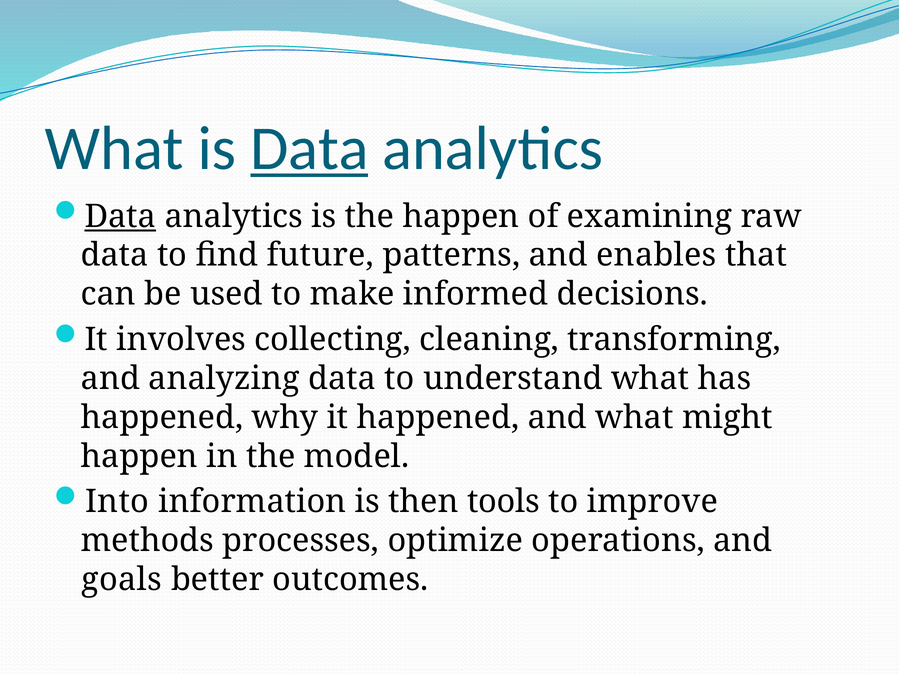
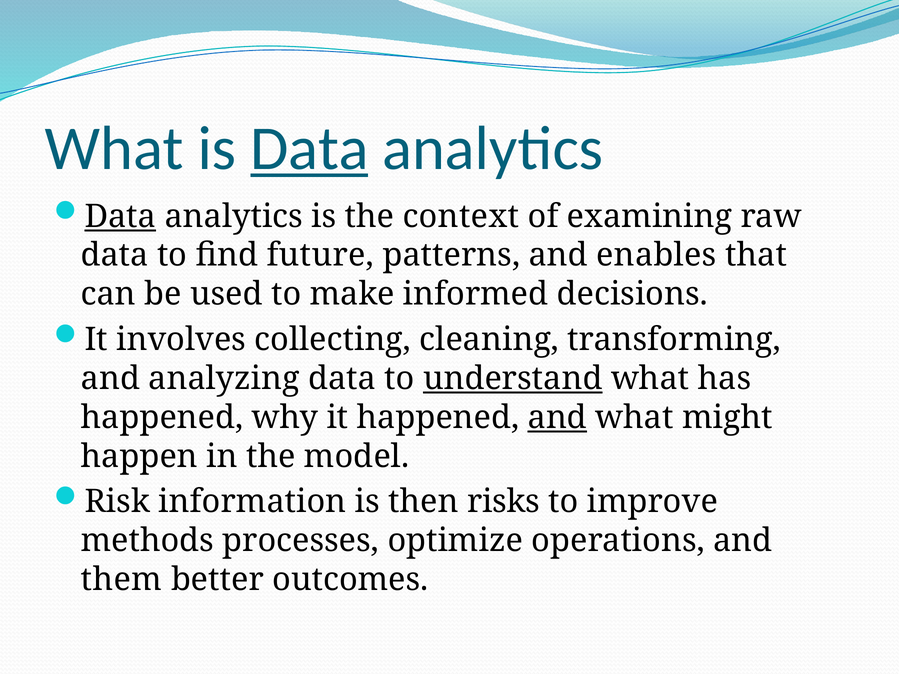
the happen: happen -> context (461, 216)
understand underline: none -> present (513, 379)
and underline: none -> present (557, 418)
Into: Into -> Risk (117, 502)
tools: tools -> risks (503, 502)
goals: goals -> them (121, 580)
